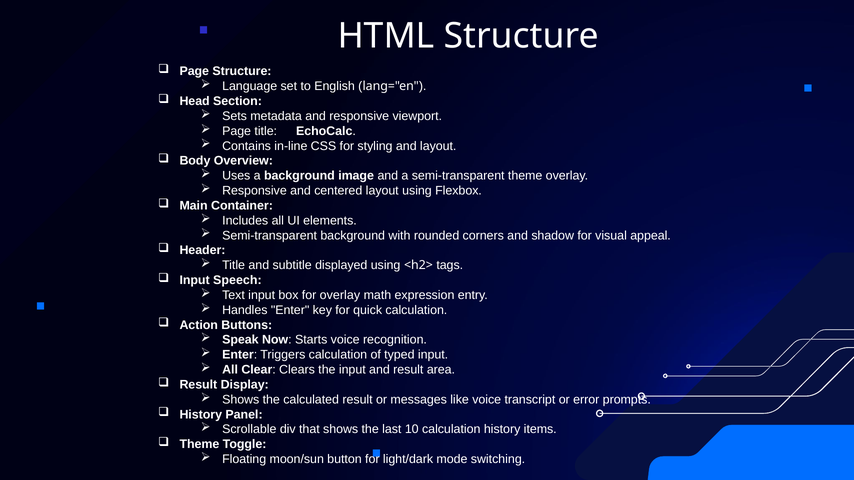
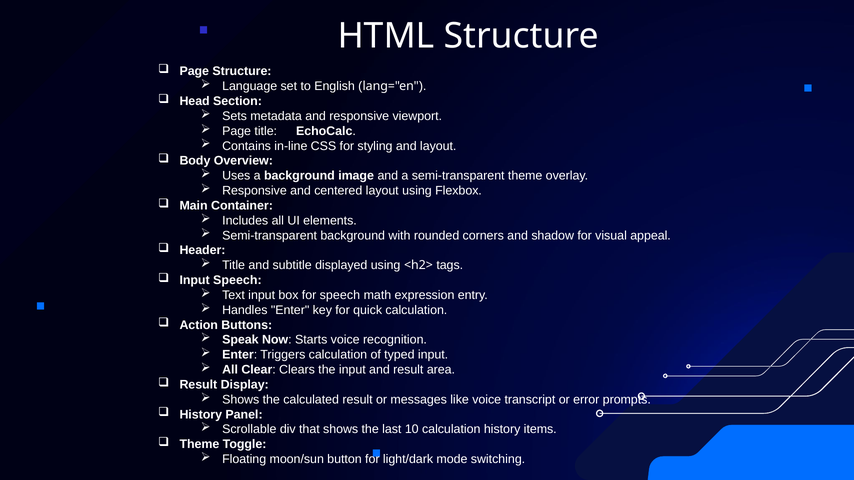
for overlay: overlay -> speech (340, 295)
